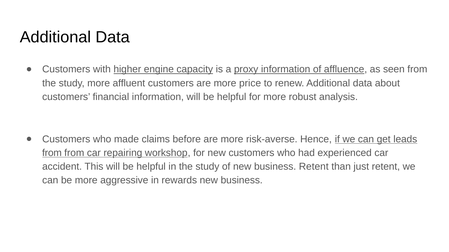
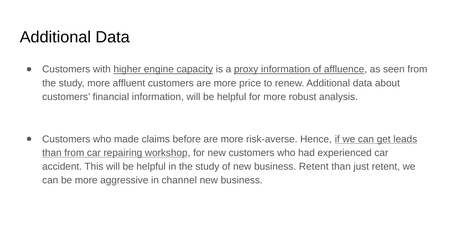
from: from -> than (52, 153)
rewards: rewards -> channel (179, 181)
